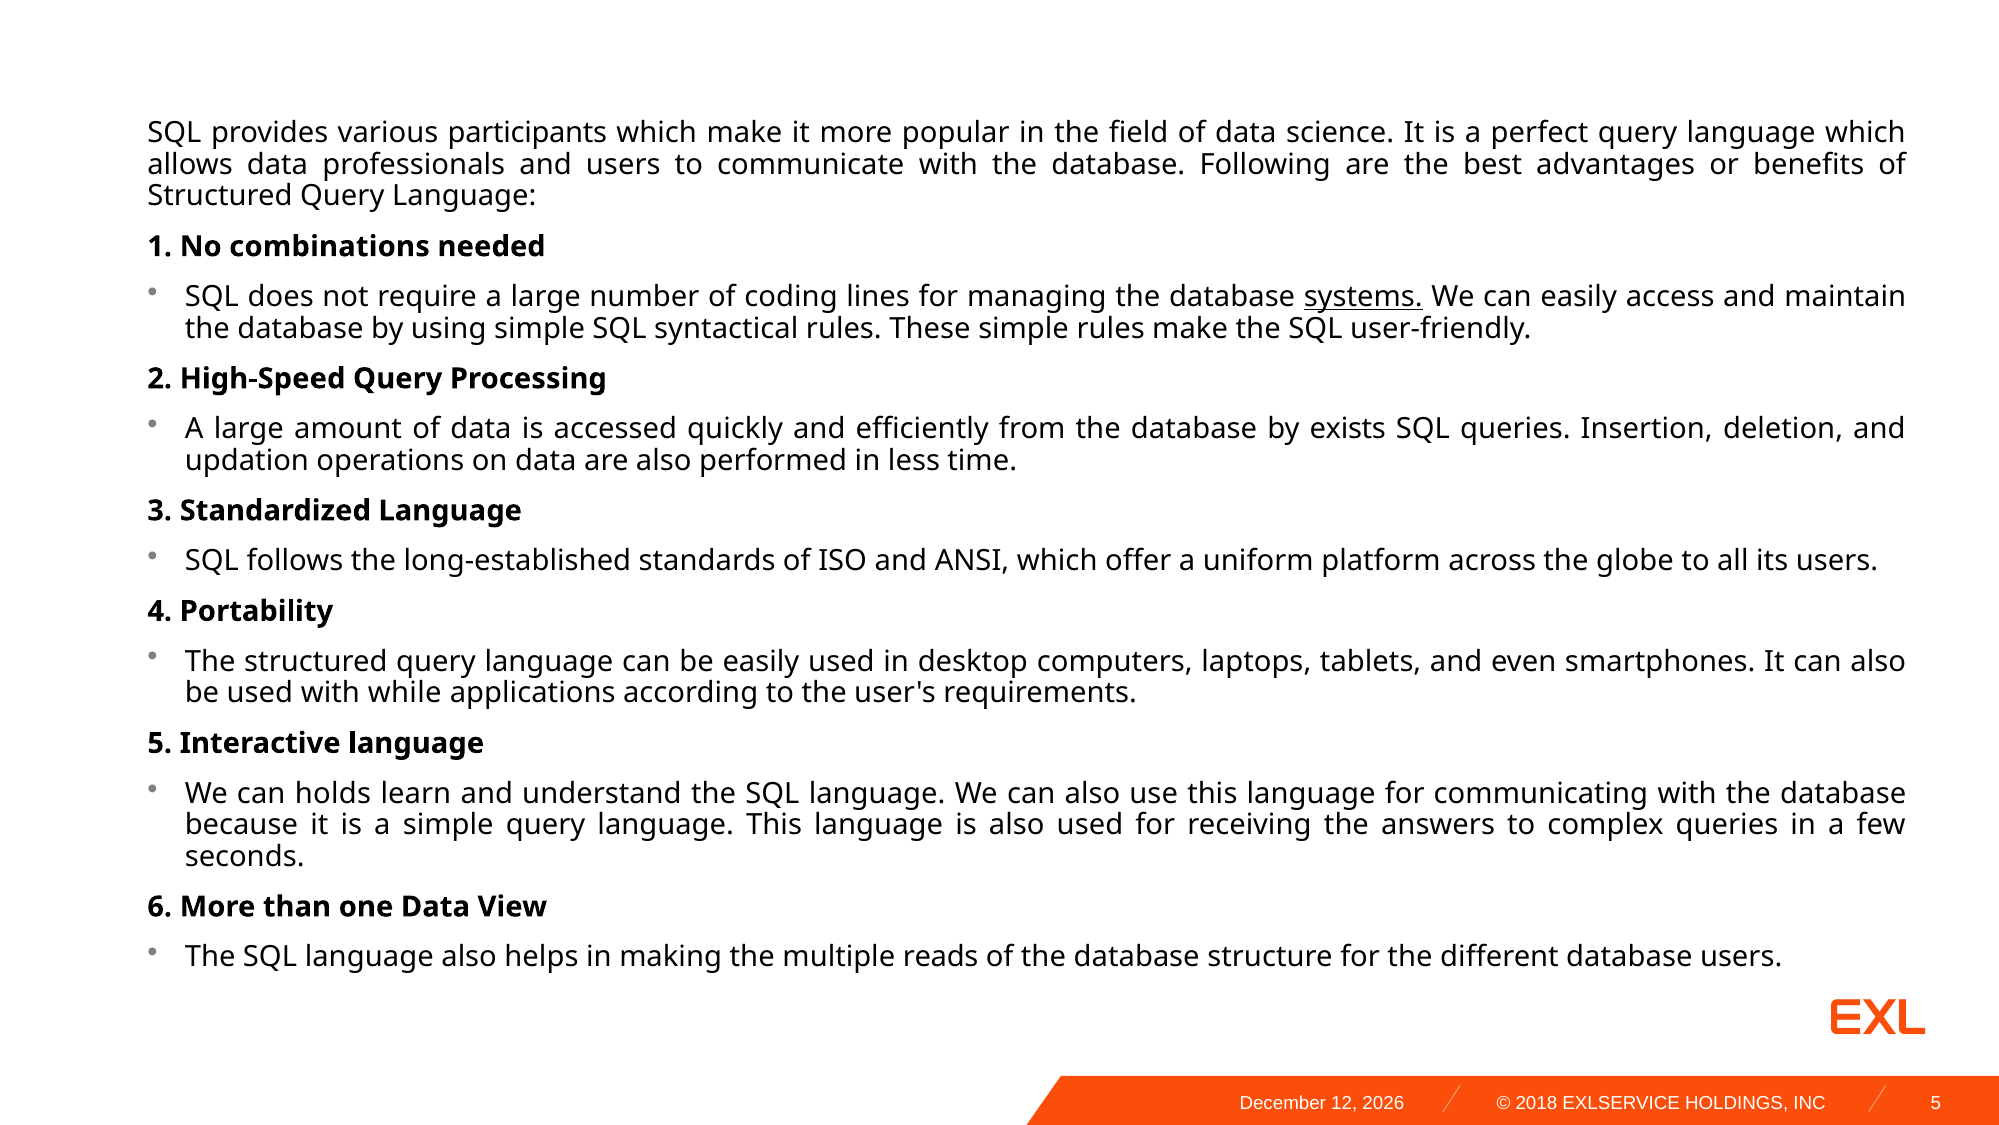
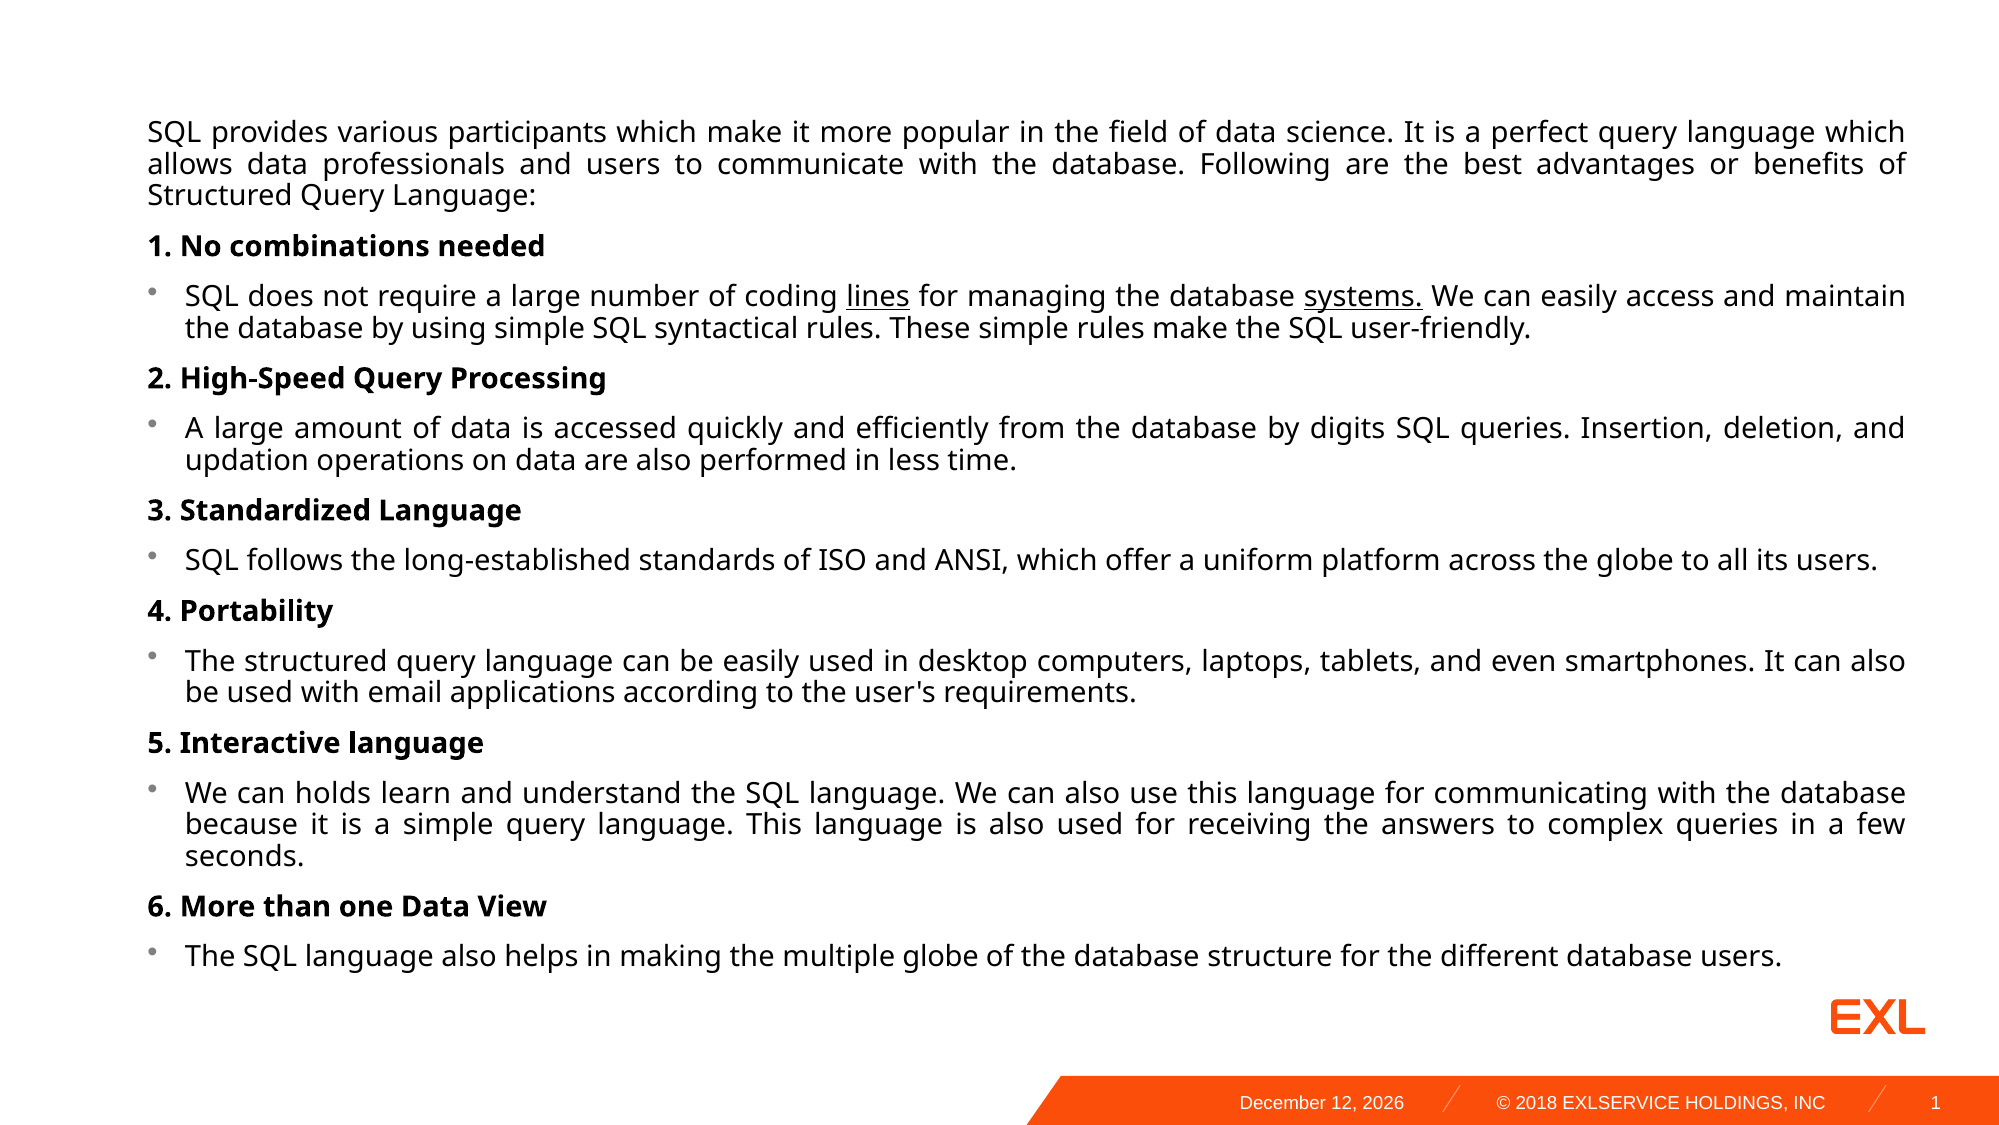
lines underline: none -> present (878, 297)
exists: exists -> digits (1348, 429)
while: while -> email (405, 693)
multiple reads: reads -> globe (941, 957)
5: 5 -> 1 (1936, 1103)
